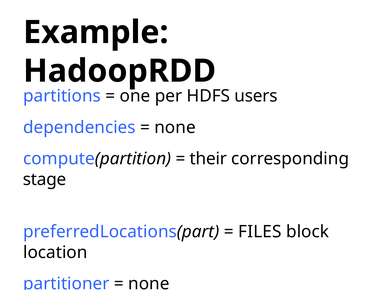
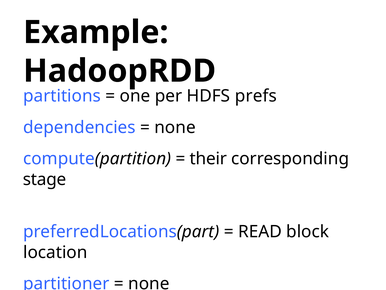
users: users -> prefs (256, 96)
FILES: FILES -> READ (260, 231)
